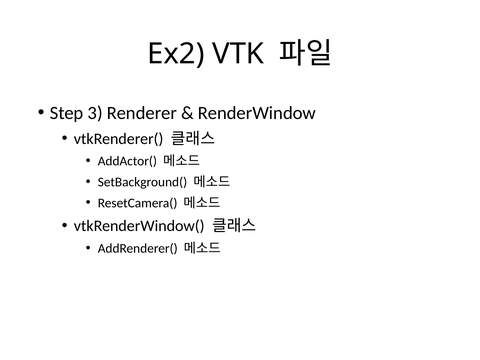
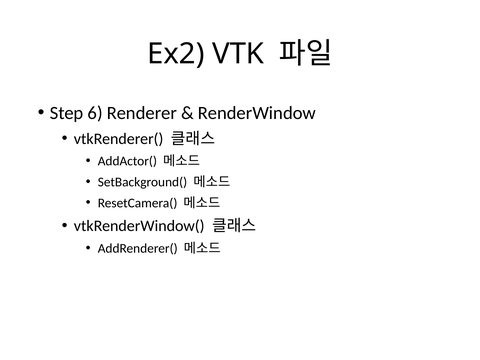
3: 3 -> 6 (95, 113)
